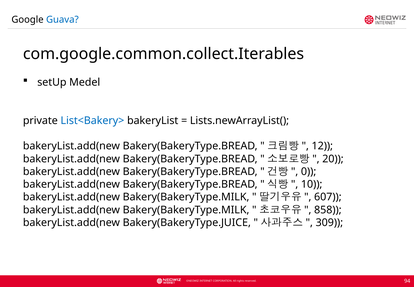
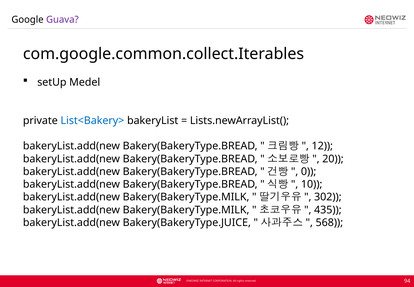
Guava colour: blue -> purple (62, 20)
607: 607 -> 302 (328, 197)
858: 858 -> 435 (328, 210)
309: 309 -> 568 (329, 222)
